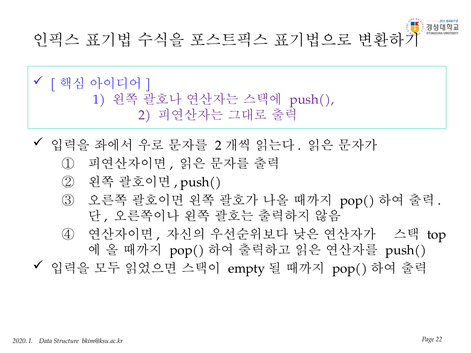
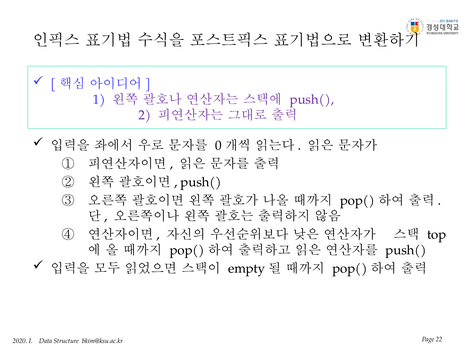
2: 2 -> 0 (218, 145)
